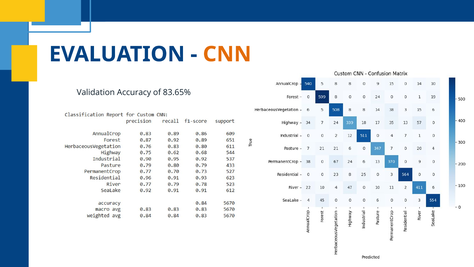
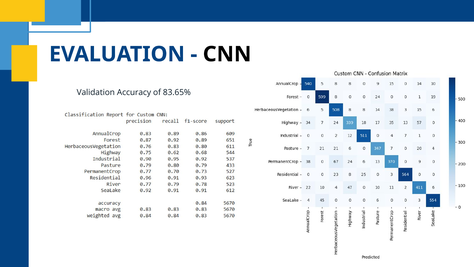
CNN colour: orange -> black (227, 54)
